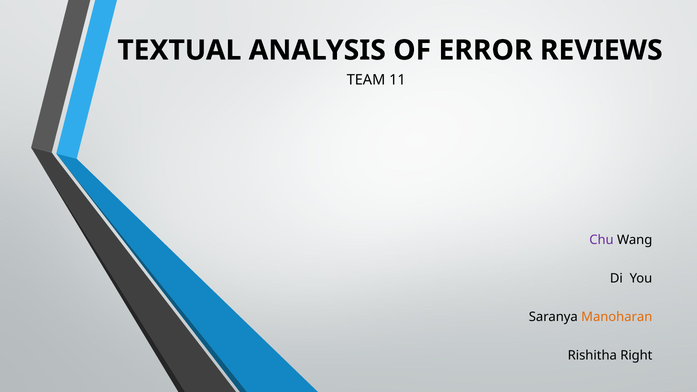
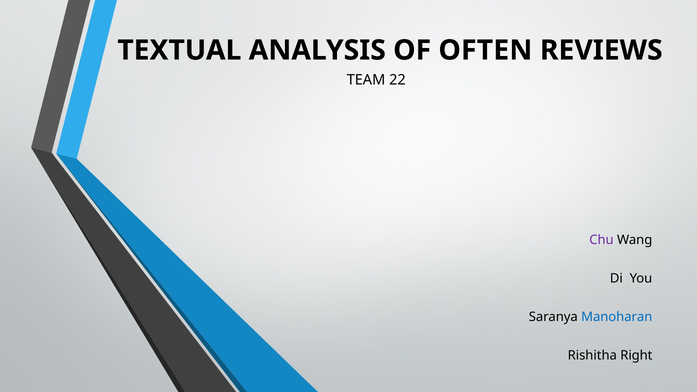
ERROR: ERROR -> OFTEN (485, 50)
11: 11 -> 22 (397, 80)
Manoharan colour: orange -> blue (617, 317)
